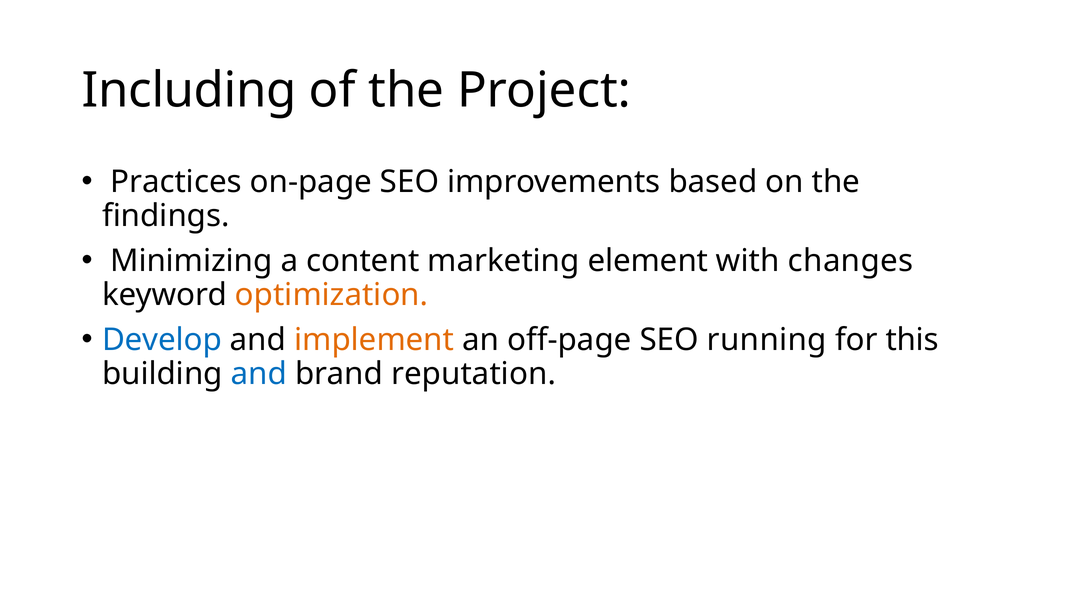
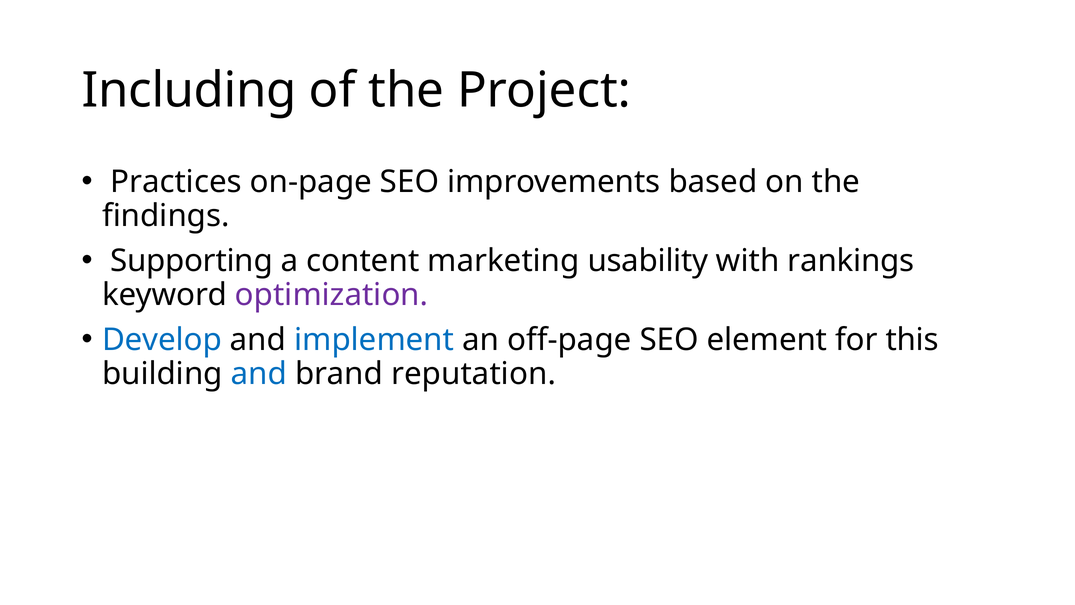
Minimizing: Minimizing -> Supporting (191, 261)
element: element -> usability (648, 261)
changes: changes -> rankings (851, 261)
optimization colour: orange -> purple (332, 295)
implement colour: orange -> blue (374, 340)
running: running -> element (767, 340)
